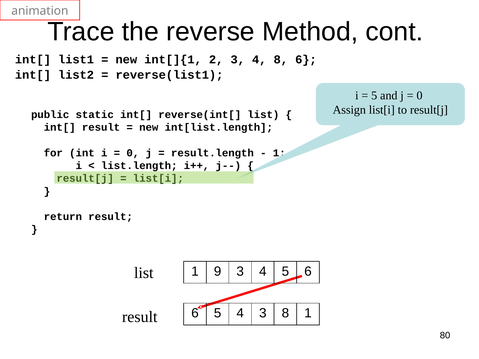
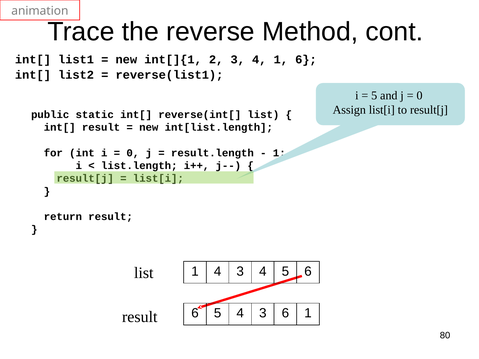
4 8: 8 -> 1 (281, 60)
1 9: 9 -> 4 (218, 272)
3 8: 8 -> 6 (285, 313)
